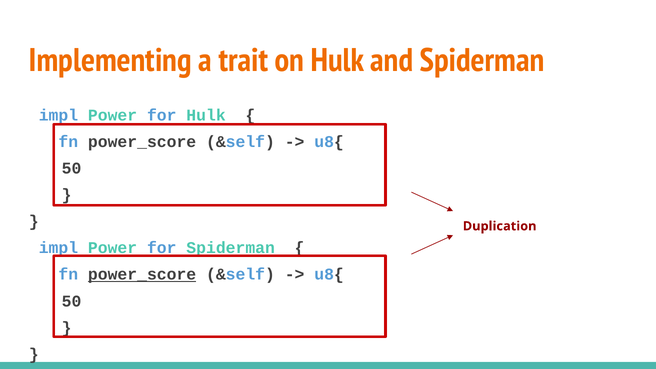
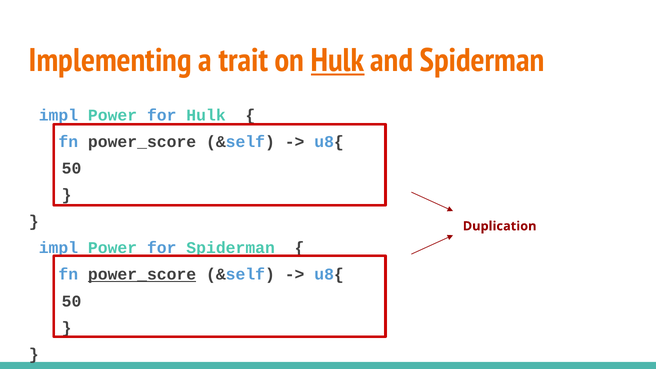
Hulk underline: none -> present (338, 60)
